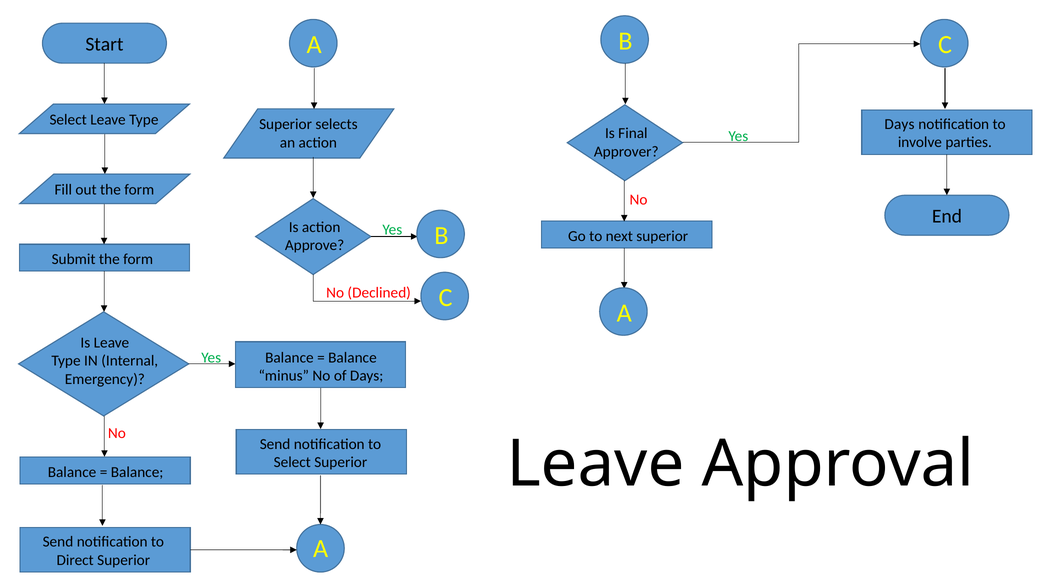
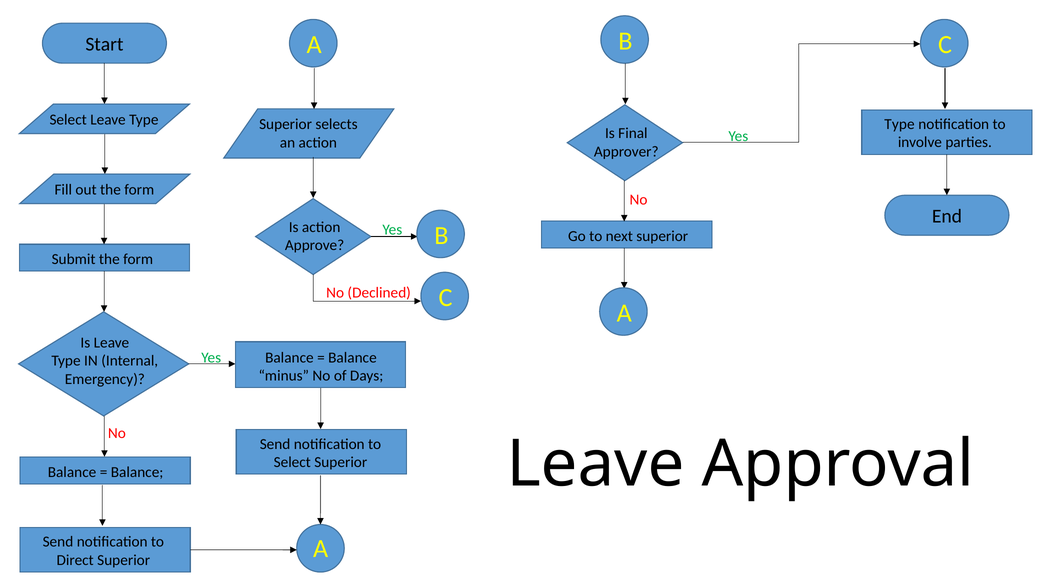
Days: Days -> Type (900, 124)
